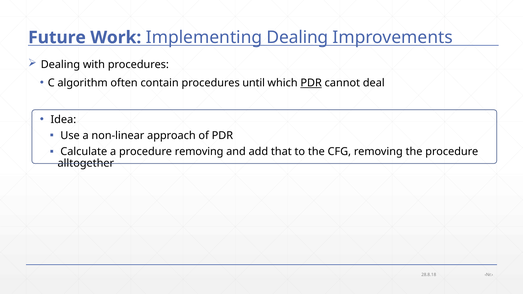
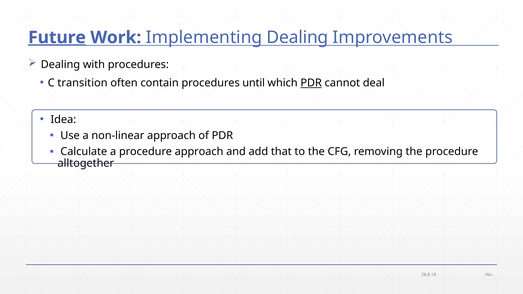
Future underline: none -> present (57, 38)
algorithm: algorithm -> transition (83, 83)
procedure removing: removing -> approach (199, 152)
